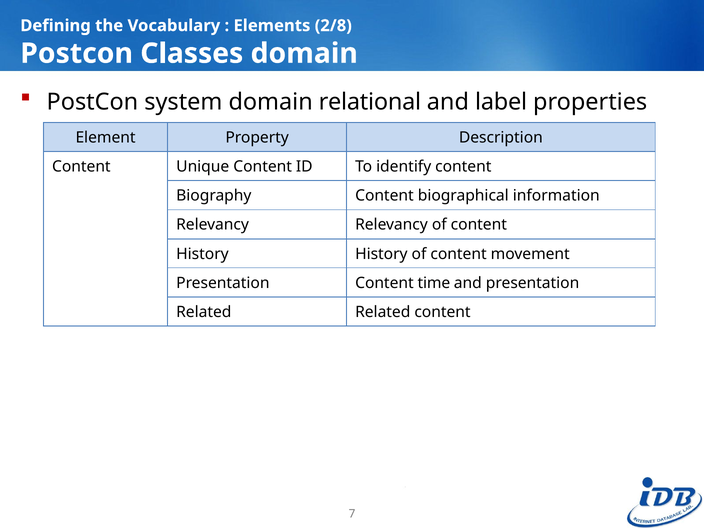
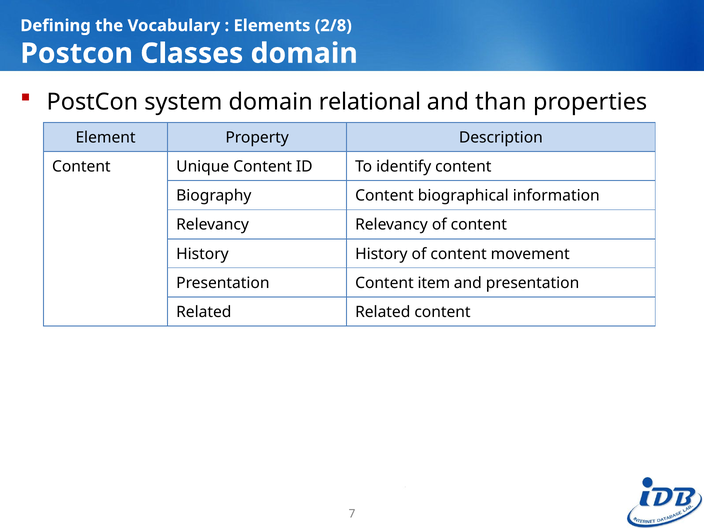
label: label -> than (501, 102)
time: time -> item (434, 283)
